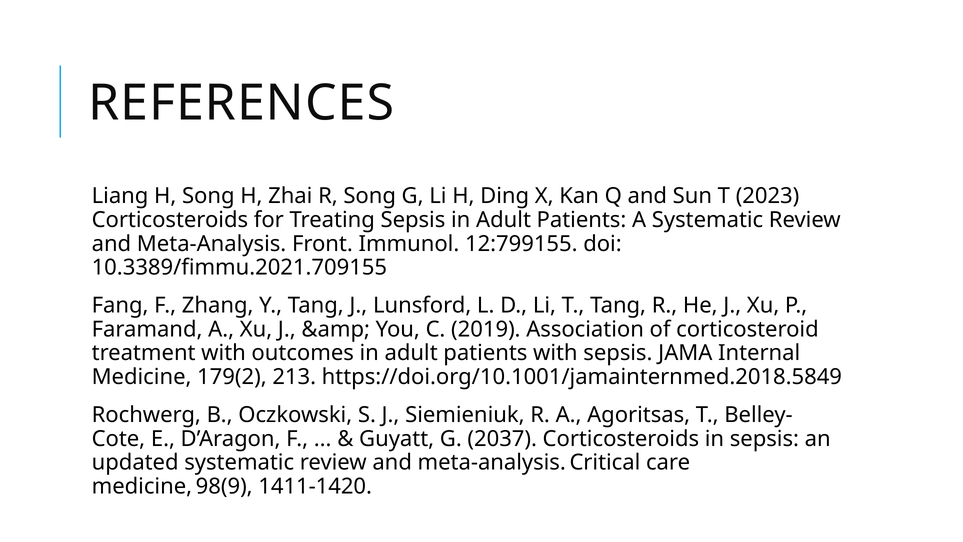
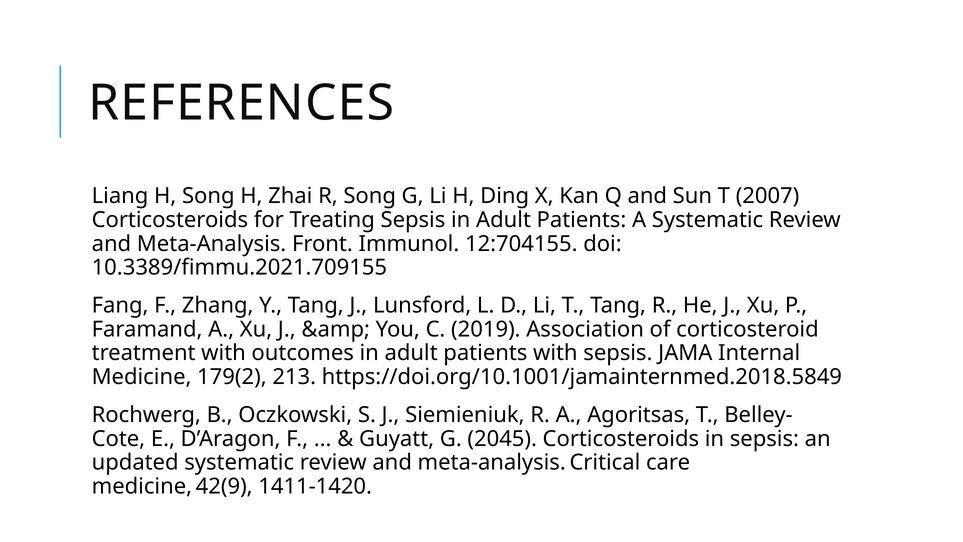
2023: 2023 -> 2007 (768, 196)
12:799155: 12:799155 -> 12:704155 (521, 244)
2037: 2037 -> 2045 (502, 438)
98(9: 98(9 -> 42(9 (224, 486)
